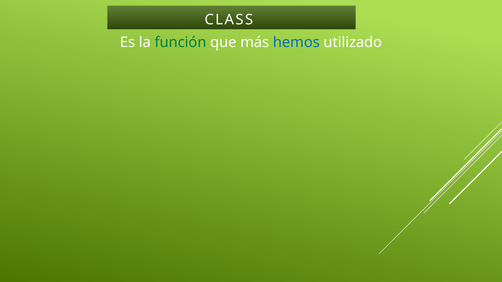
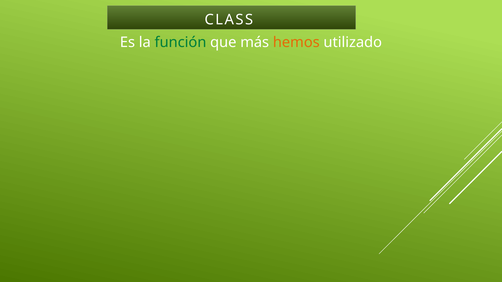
hemos colour: blue -> orange (296, 42)
